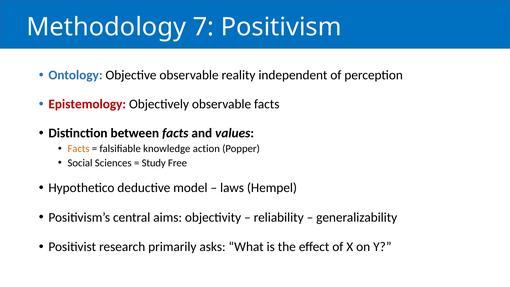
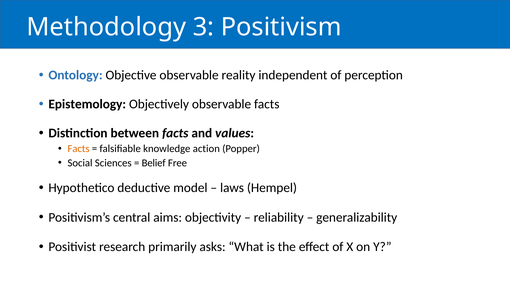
7: 7 -> 3 (203, 27)
Epistemology colour: red -> black (87, 104)
Study: Study -> Belief (154, 163)
